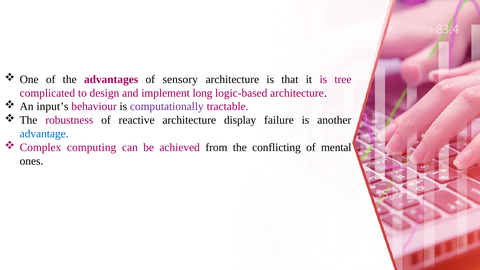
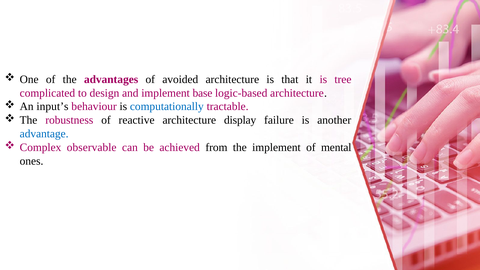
sensory: sensory -> avoided (180, 79)
long: long -> base (202, 93)
computationally colour: purple -> blue (167, 107)
computing: computing -> observable (92, 147)
the conflicting: conflicting -> implement (276, 147)
